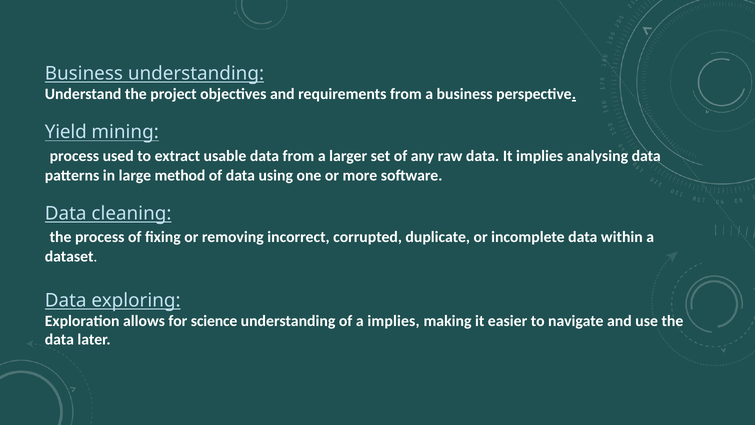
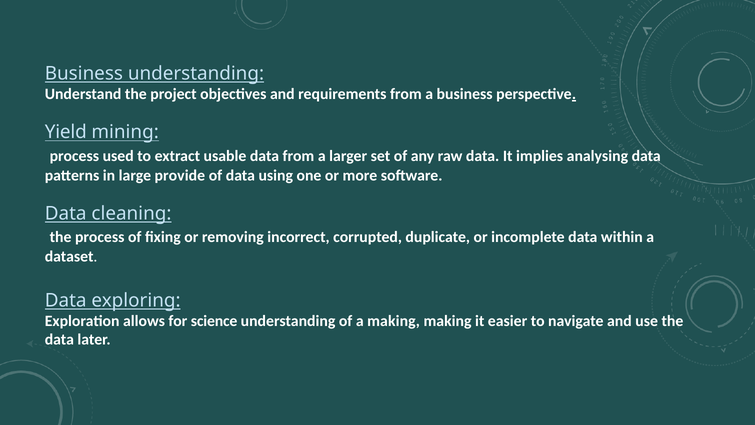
method: method -> provide (180, 175)
a implies: implies -> making (394, 321)
